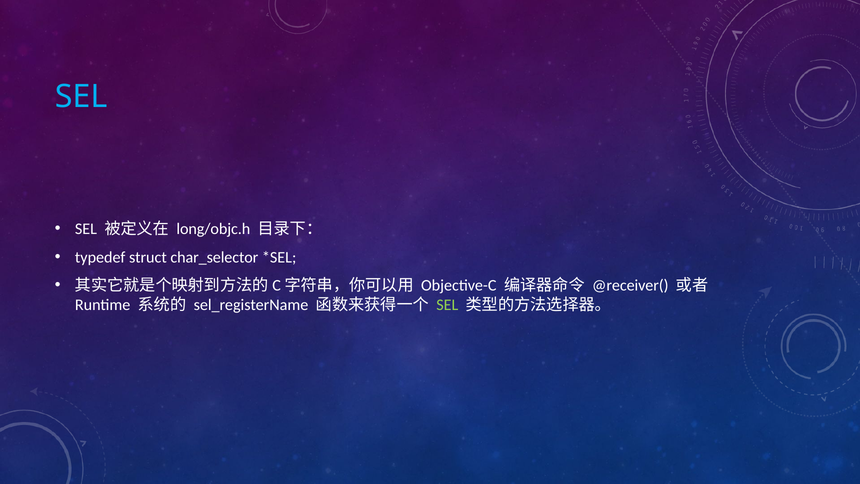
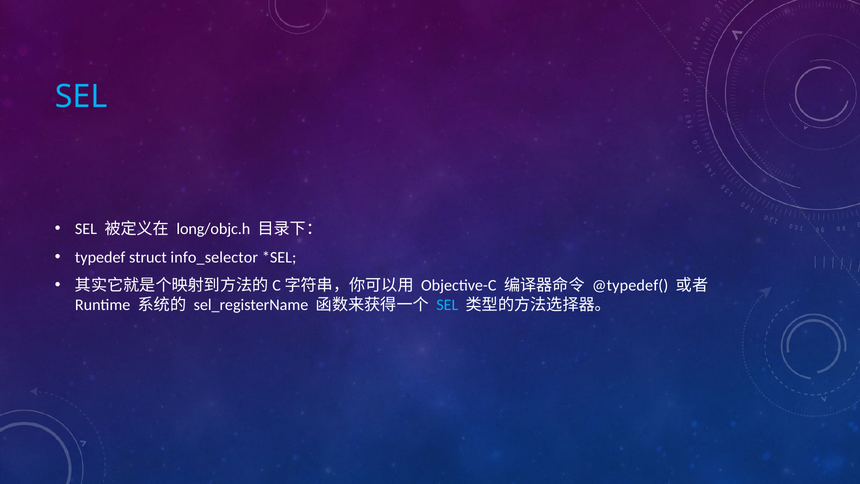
char_selector: char_selector -> info_selector (214, 257)
@receiver(: @receiver( -> @typedef( (630, 285)
SEL colour: light green -> light blue (447, 305)
